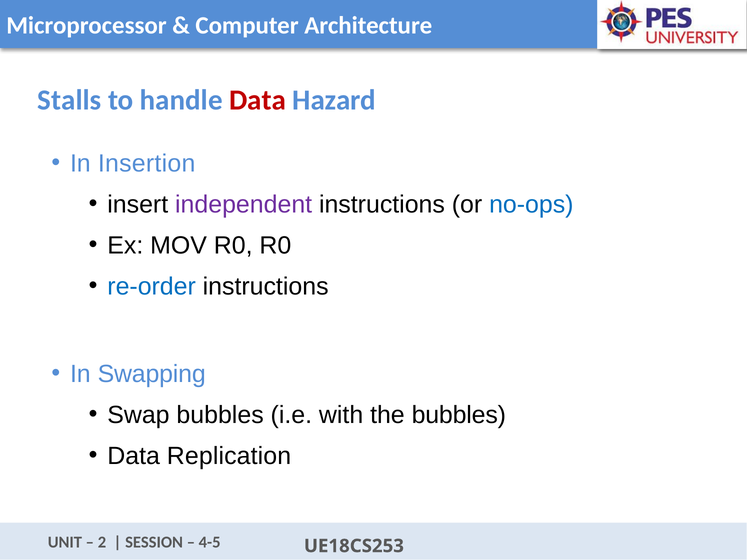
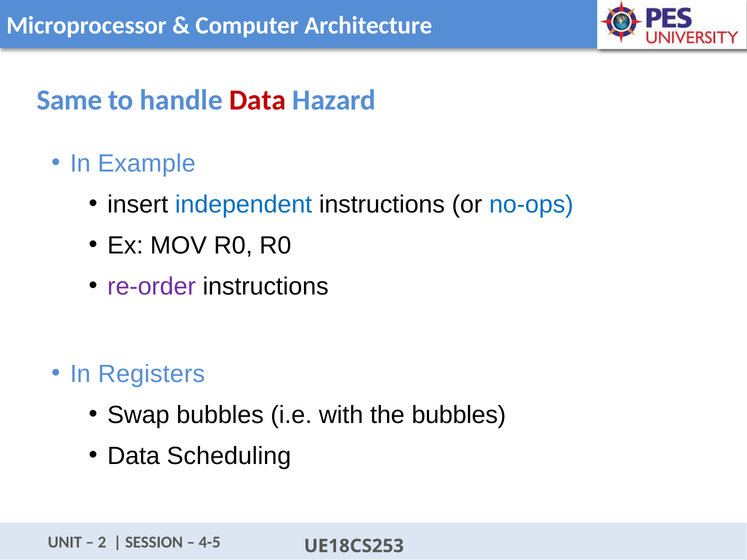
Stalls: Stalls -> Same (70, 100)
Insertion: Insertion -> Example (147, 164)
independent colour: purple -> blue (244, 205)
re-order colour: blue -> purple (152, 287)
Swapping: Swapping -> Registers (151, 374)
Replication: Replication -> Scheduling (229, 456)
